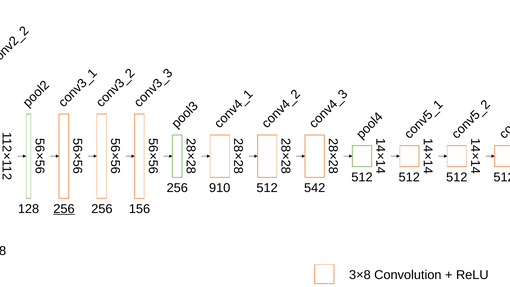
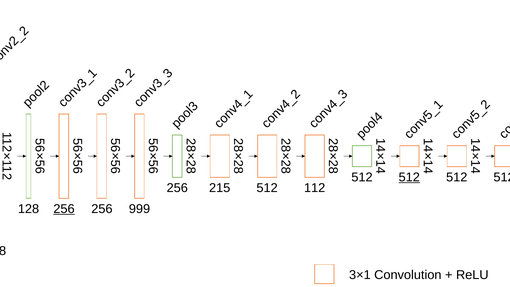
512 underline: none -> present (409, 177)
910: 910 -> 215 (220, 188)
542: 542 -> 112 (315, 188)
156: 156 -> 999 (140, 209)
3×8: 3×8 -> 3×1 (360, 275)
